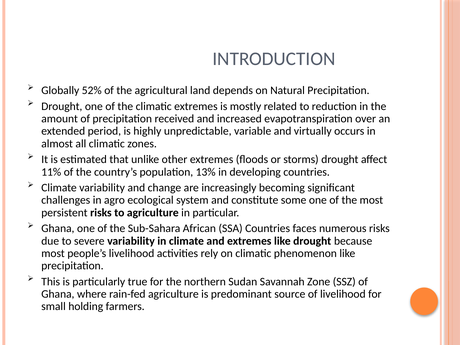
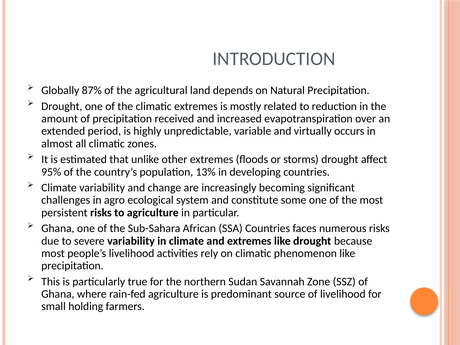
52%: 52% -> 87% (92, 90)
11%: 11% -> 95% (51, 172)
